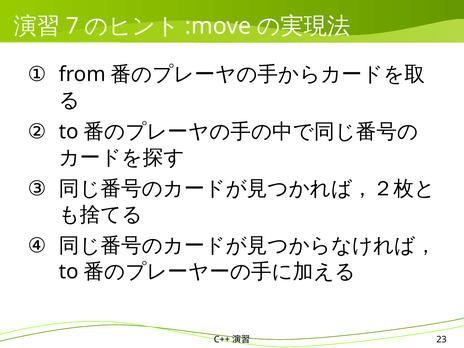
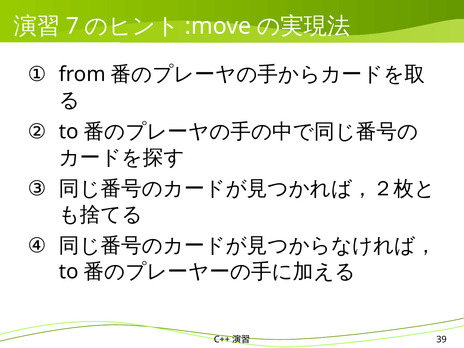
23: 23 -> 39 (442, 339)
